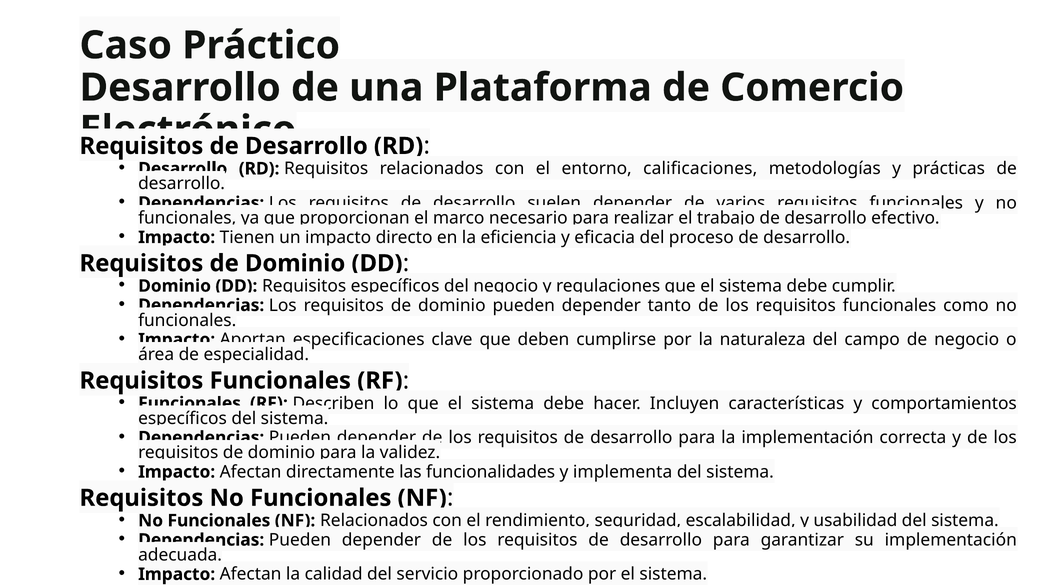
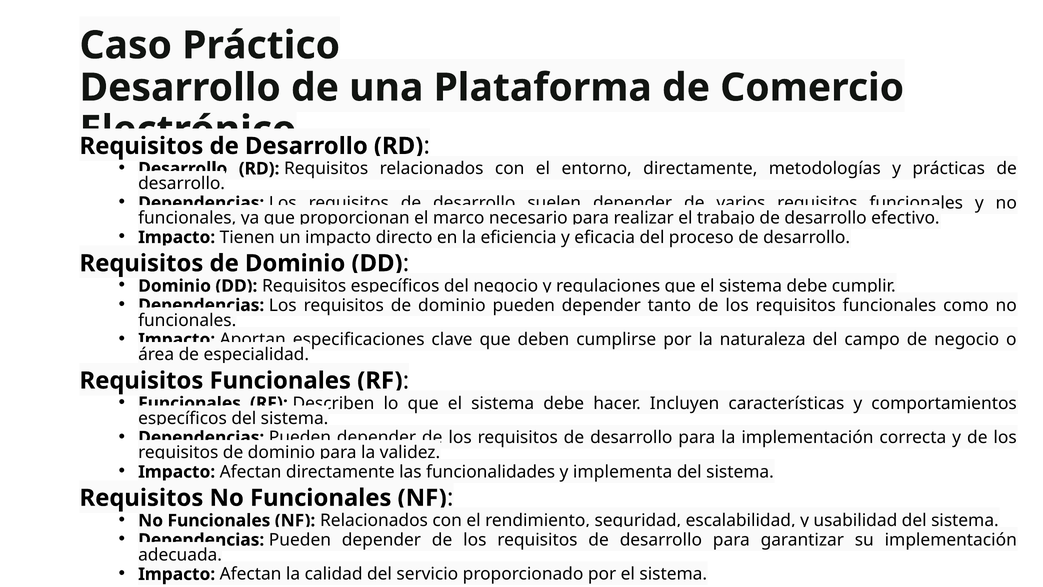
entorno calificaciones: calificaciones -> directamente (700, 169)
